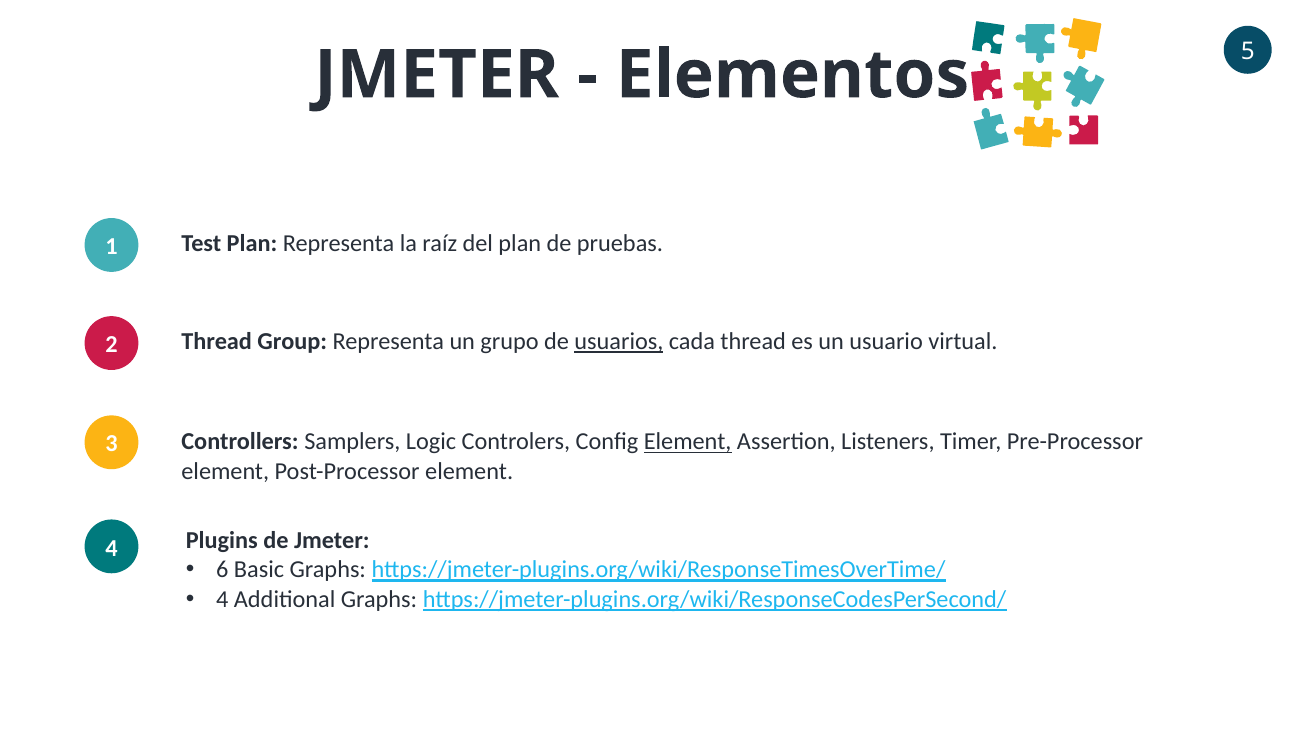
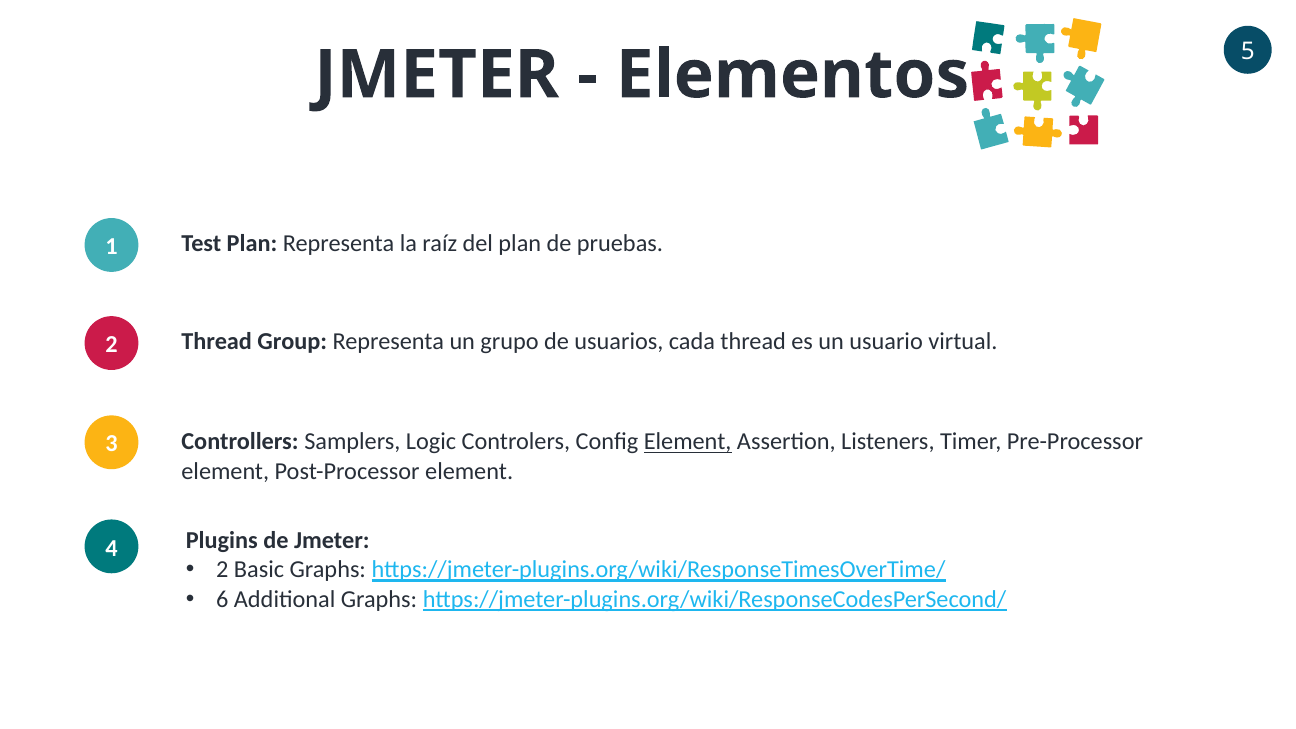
usuarios underline: present -> none (619, 341)
6: 6 -> 2 (222, 570)
4: 4 -> 6 (222, 600)
